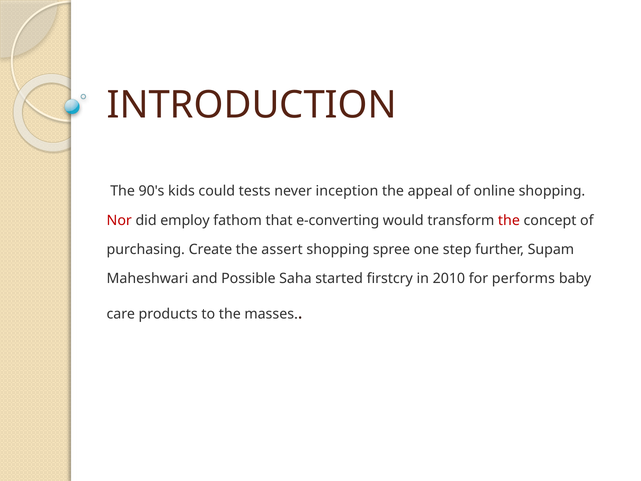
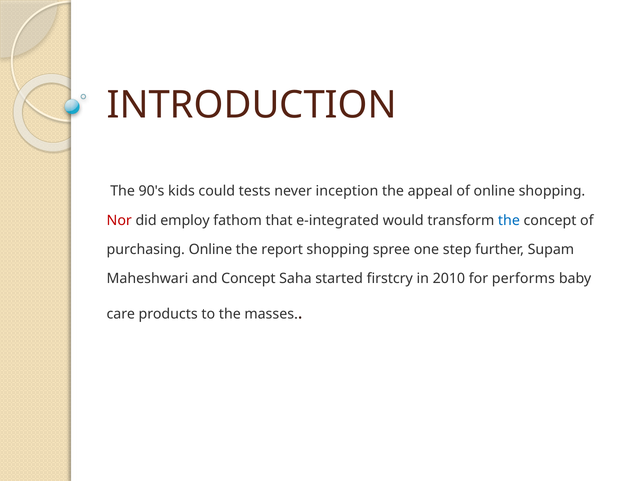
e-converting: e-converting -> e-integrated (338, 220)
the colour: red -> blue (509, 220)
purchasing Create: Create -> Online (210, 249)
assert: assert -> report (282, 249)
and Possible: Possible -> Concept (248, 278)
